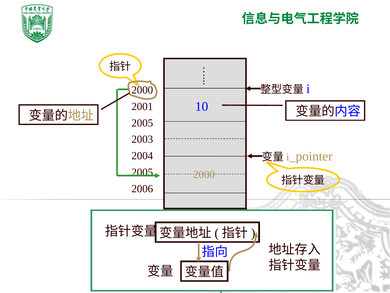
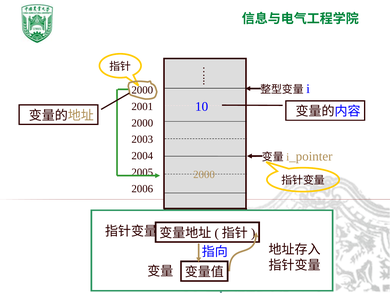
2005: 2005 -> 2000 (142, 123)
